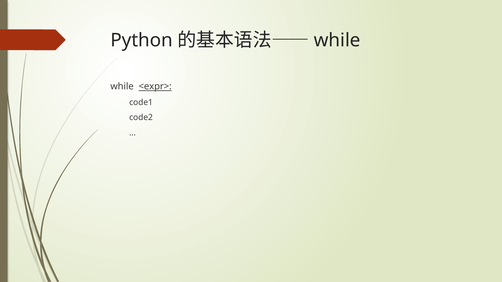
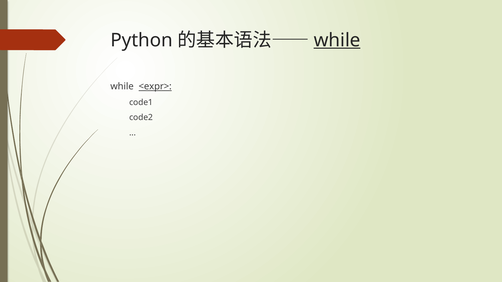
while underline: none -> present (337, 40)
